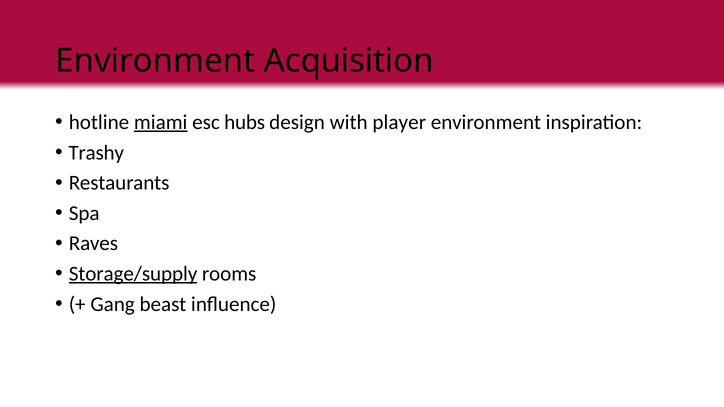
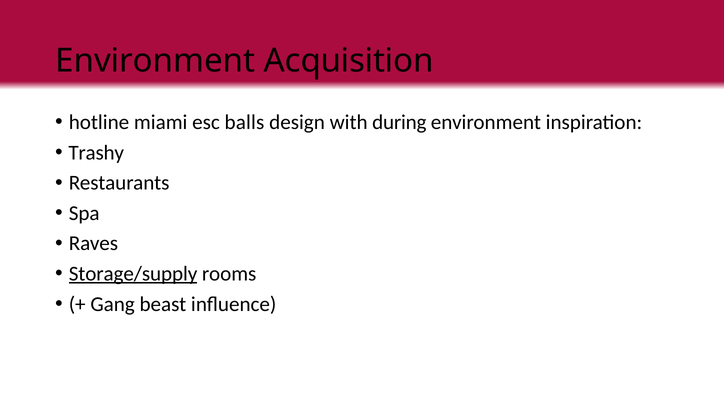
miami underline: present -> none (161, 122)
hubs: hubs -> balls (244, 122)
player: player -> during (399, 122)
